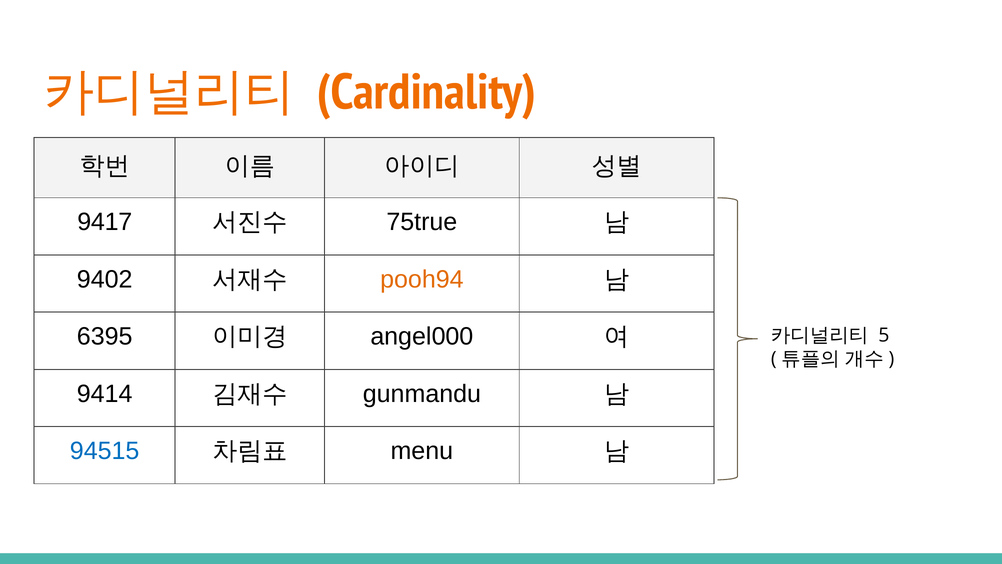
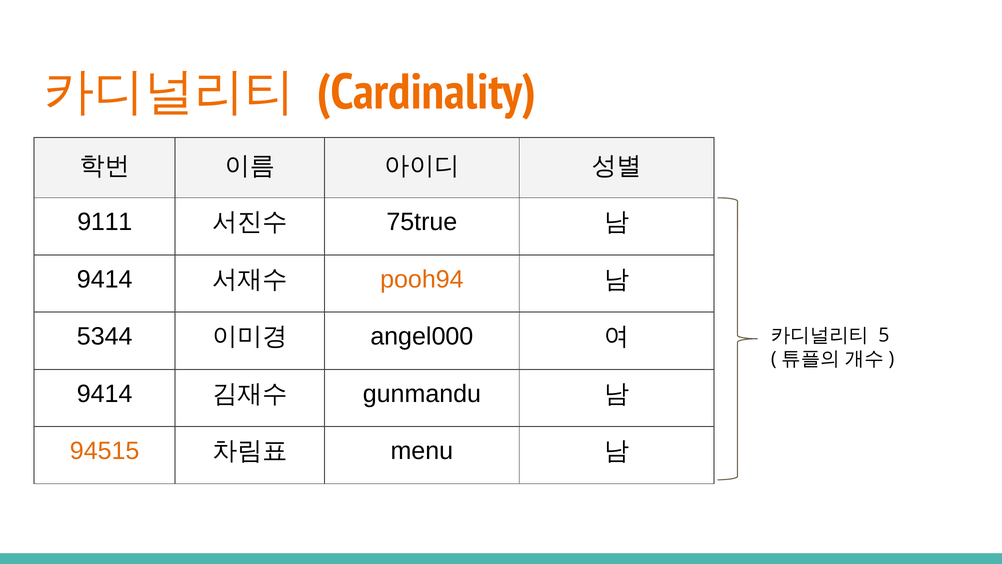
9417: 9417 -> 9111 (105, 222)
9402: 9402 -> 9414 (105, 279)
6395: 6395 -> 5344 (105, 336)
94515 colour: blue -> orange (105, 451)
